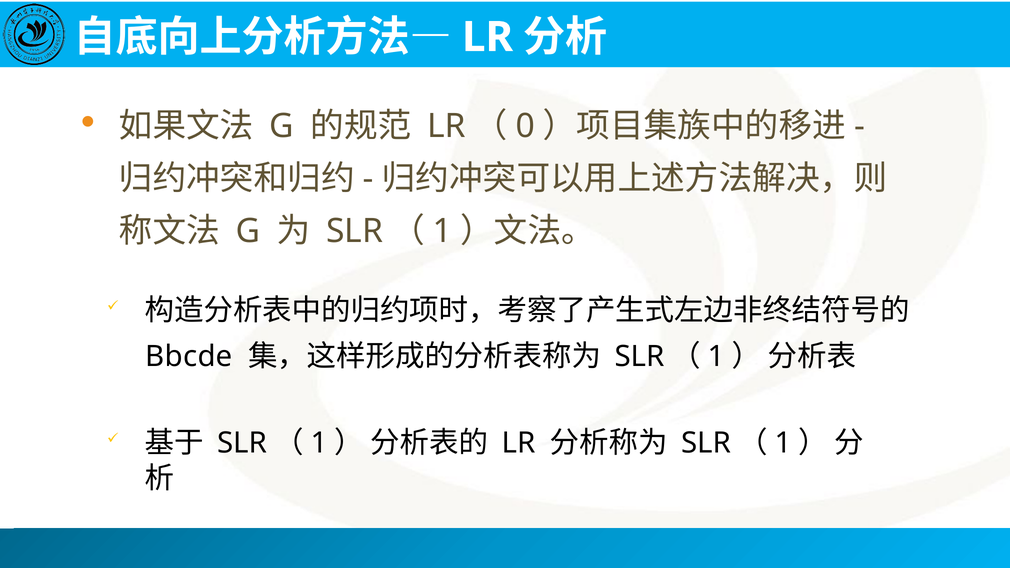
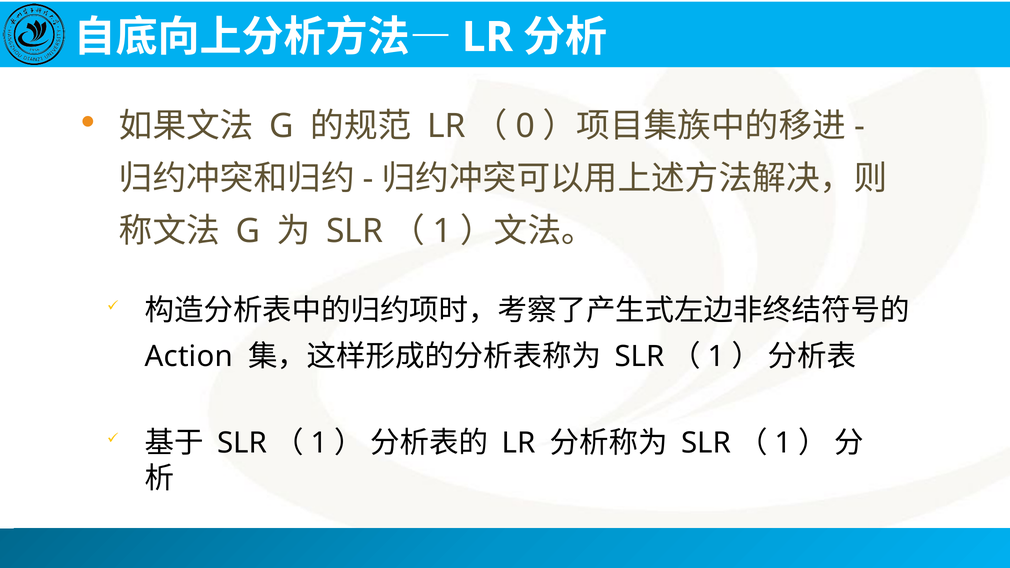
Bbcde: Bbcde -> Action (189, 356)
